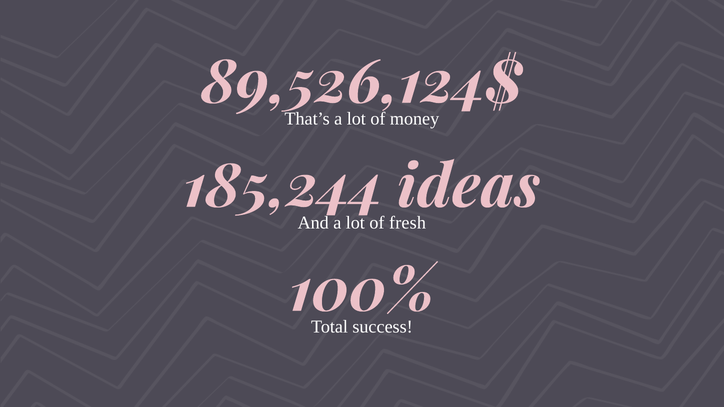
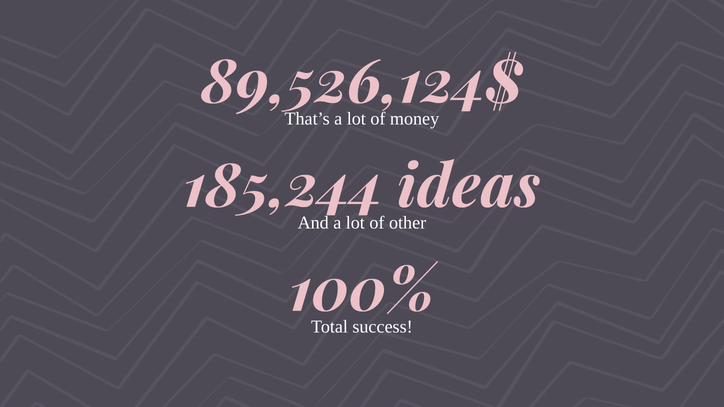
fresh: fresh -> other (408, 223)
